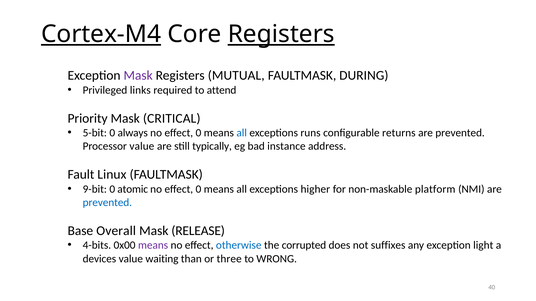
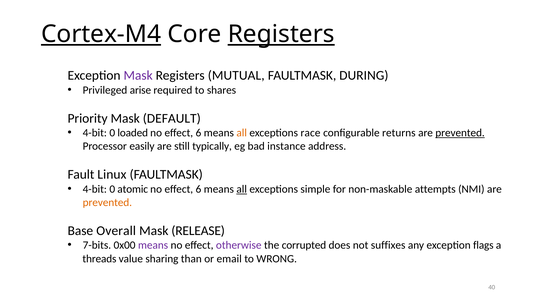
links: links -> arise (140, 90)
attend: attend -> shares (221, 90)
CRITICAL: CRITICAL -> DEFAULT (172, 119)
5-bit: 5-bit -> 4-bit (95, 133)
always: always -> loaded (133, 133)
0: 0 -> 6 (198, 133)
all colour: blue -> orange (242, 133)
runs: runs -> race (311, 133)
prevented underline: none -> present (460, 133)
Processor value: value -> easily (142, 146)
9-bit: 9-bit -> 4-bit (95, 189)
0: 0 -> 6 (198, 189)
all underline: none -> present (242, 189)
higher: higher -> simple (315, 189)
platform: platform -> attempts (435, 189)
prevented colour: blue -> orange (107, 203)
4-bits: 4-bits -> 7-bits (97, 246)
otherwise colour: blue -> purple (239, 246)
light: light -> flags (483, 246)
devices: devices -> threads (99, 259)
waiting: waiting -> sharing (162, 259)
three: three -> email (229, 259)
